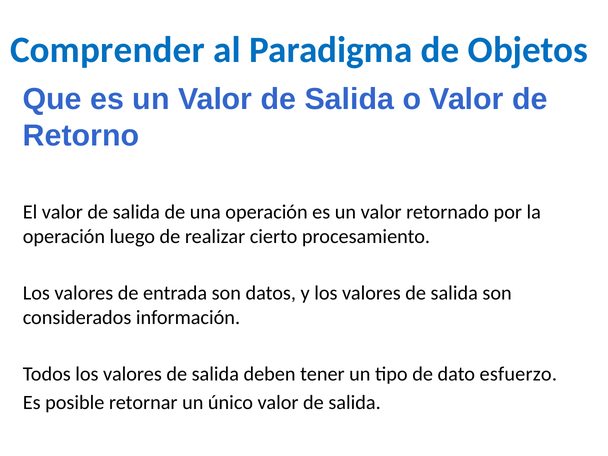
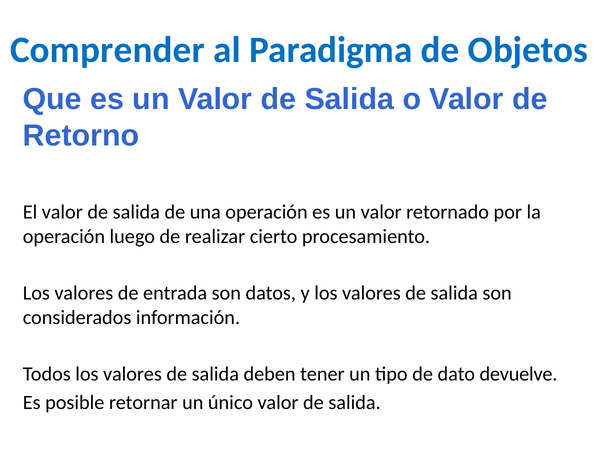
esfuerzo: esfuerzo -> devuelve (518, 374)
